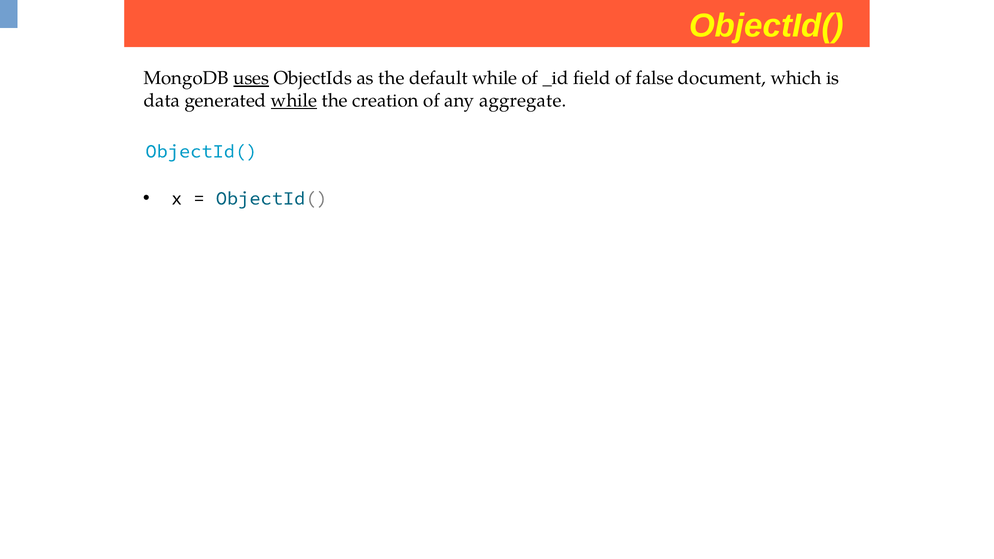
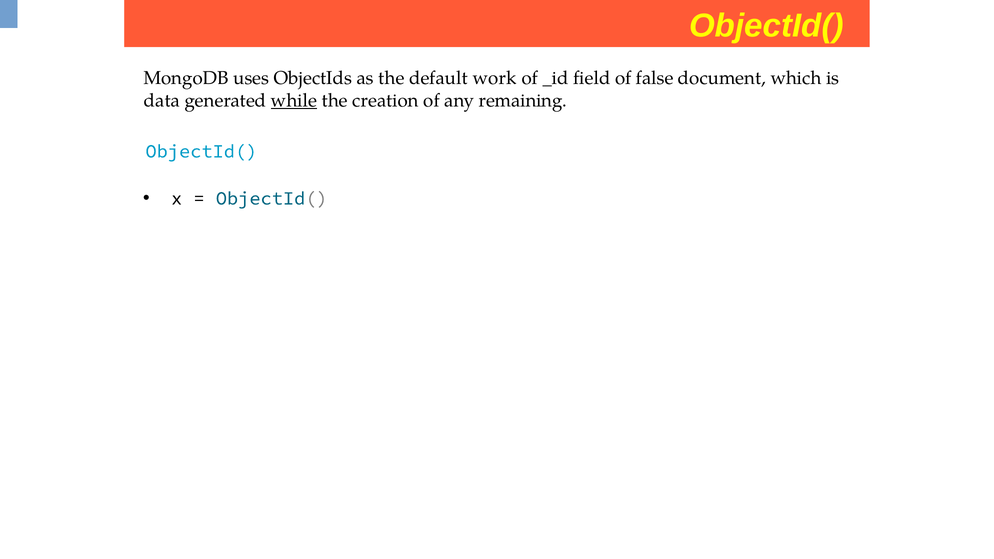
uses underline: present -> none (251, 78)
default while: while -> work (495, 78)
aggregate: aggregate -> remaining (523, 101)
